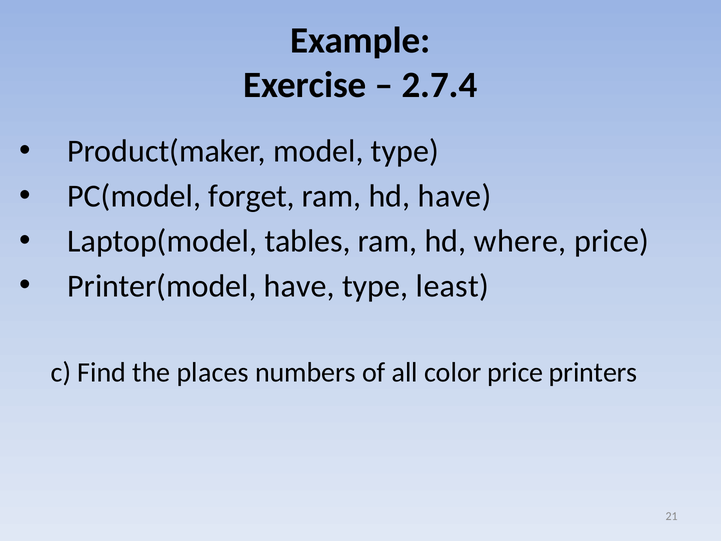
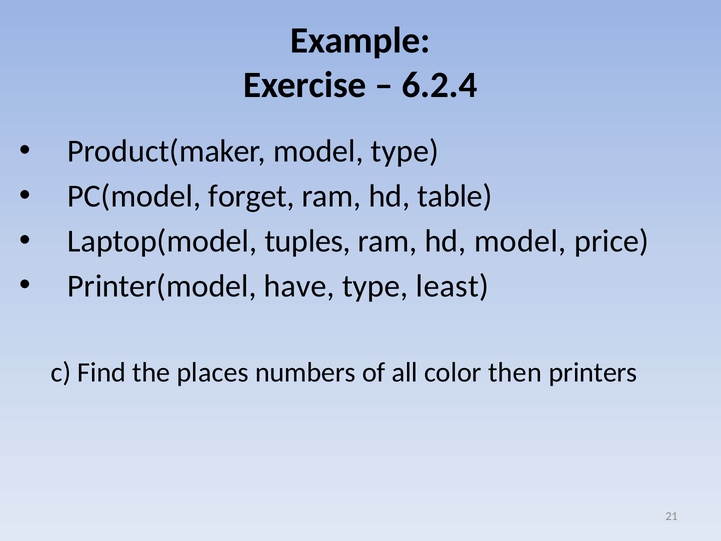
2.7.4: 2.7.4 -> 6.2.4 (440, 85)
hd have: have -> table (455, 196)
tables: tables -> tuples (308, 241)
hd where: where -> model (520, 241)
color price: price -> then (515, 372)
